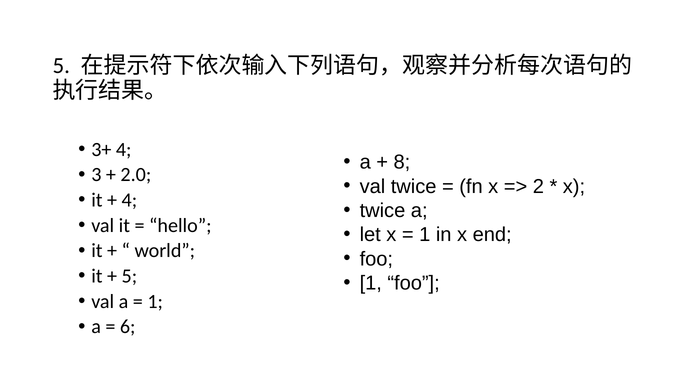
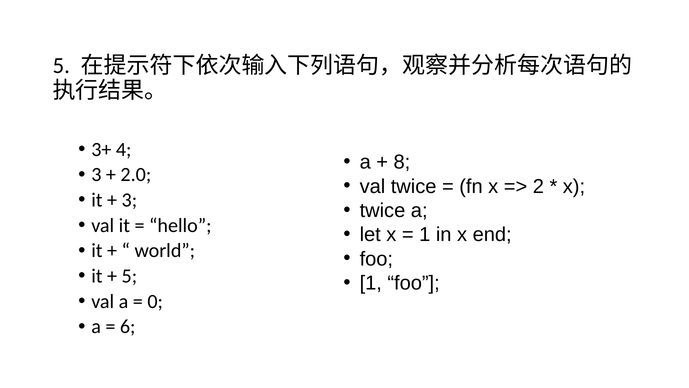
4: 4 -> 3 (129, 200)
1: 1 -> 0 (155, 301)
